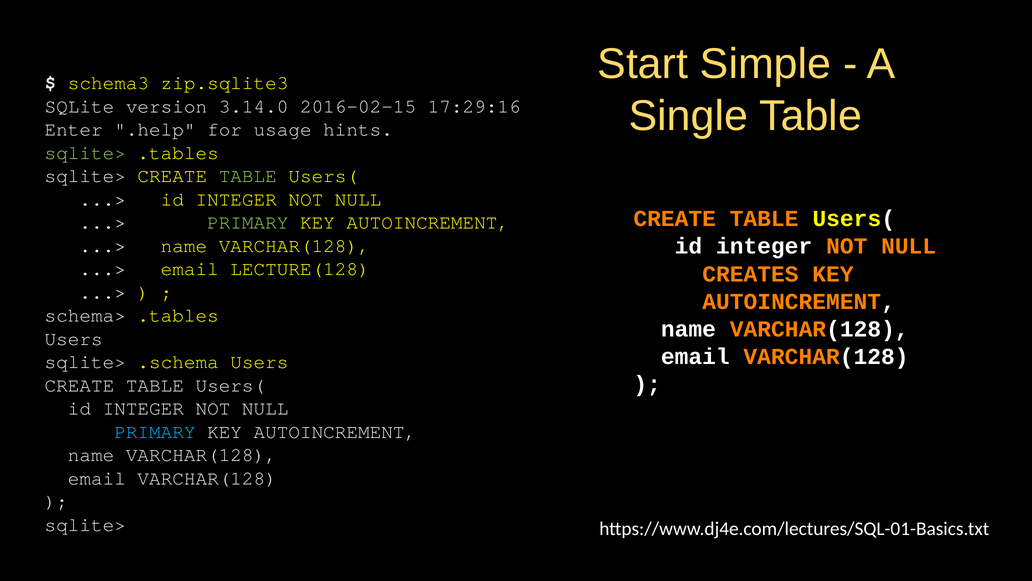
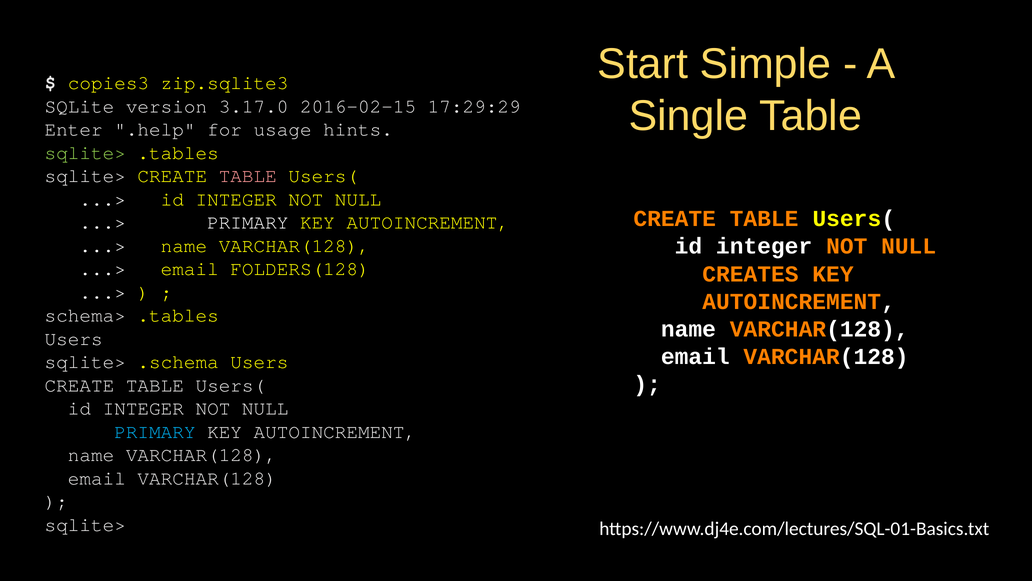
schema3: schema3 -> copies3 (108, 83)
3.14.0: 3.14.0 -> 3.17.0 (254, 106)
17:29:16: 17:29:16 -> 17:29:29 (474, 106)
TABLE colour: light green -> pink (248, 176)
PRIMARY colour: light green -> white (248, 222)
LECTURE(128: LECTURE(128 -> FOLDERS(128 (300, 269)
